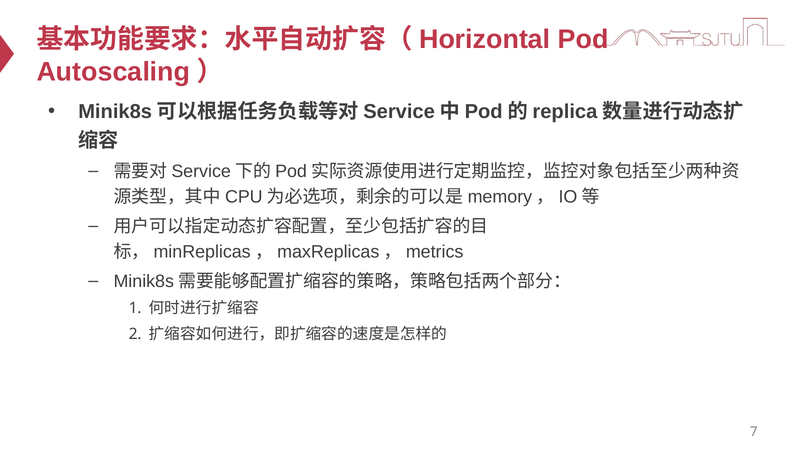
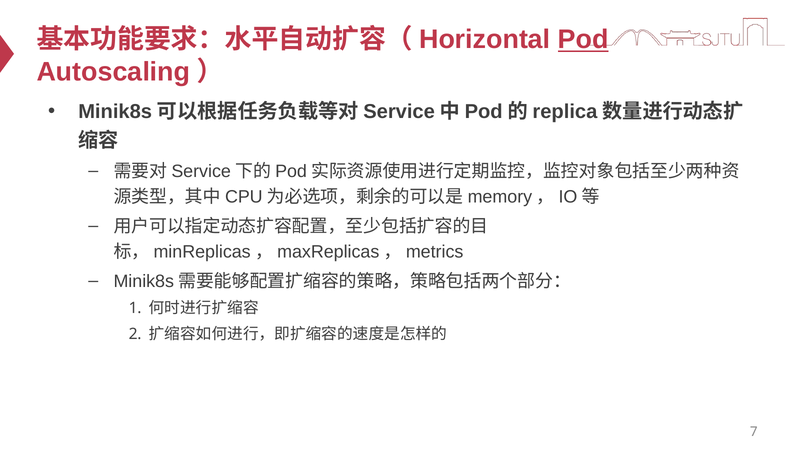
Pod underline: none -> present (583, 40)
